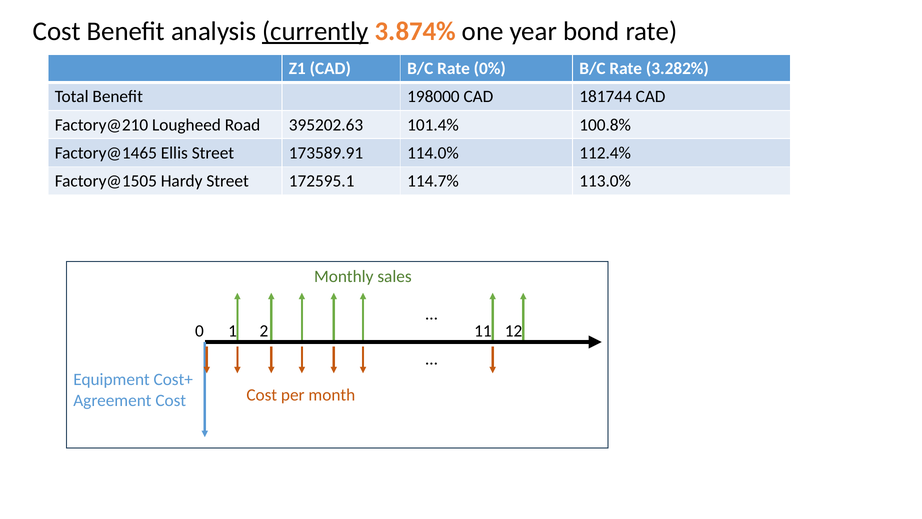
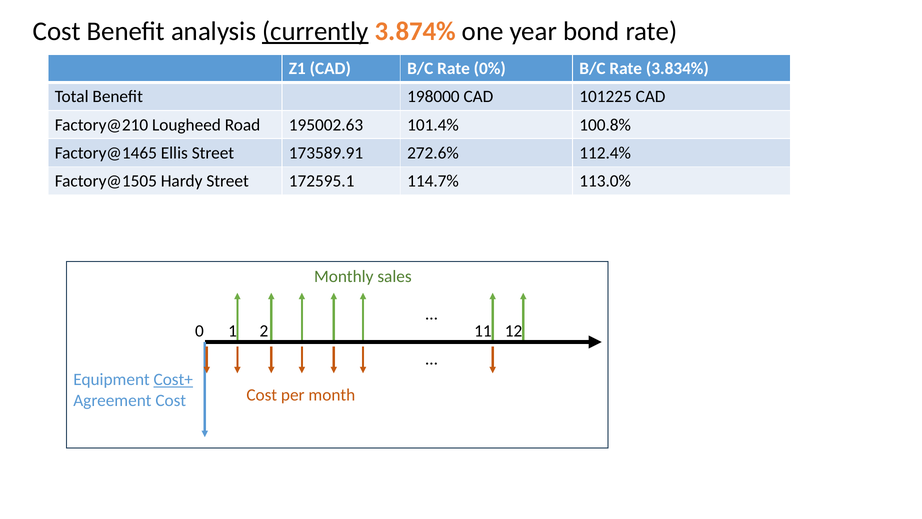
3.282%: 3.282% -> 3.834% (677, 69)
181744: 181744 -> 101225 (606, 97)
395202.63: 395202.63 -> 195002.63 (326, 125)
114.0%: 114.0% -> 272.6% (433, 153)
Cost+ underline: none -> present (173, 379)
